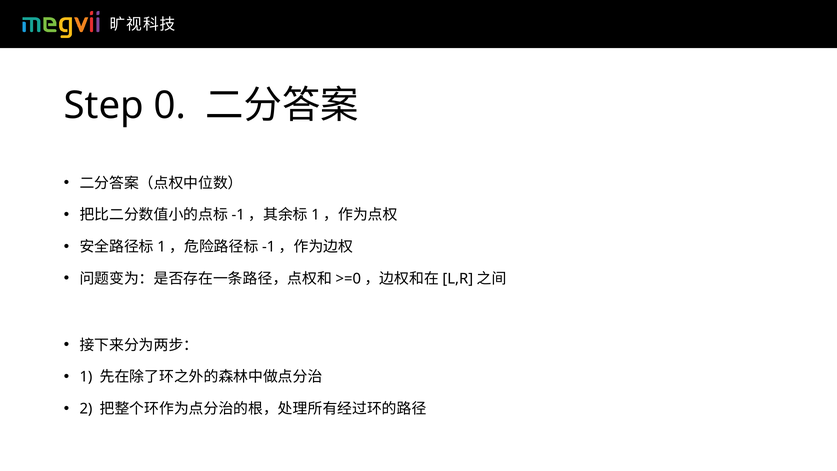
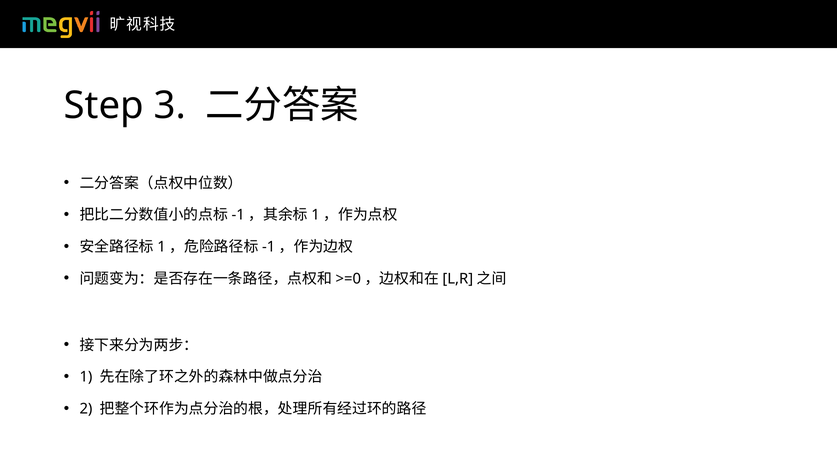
0: 0 -> 3 (170, 106)
